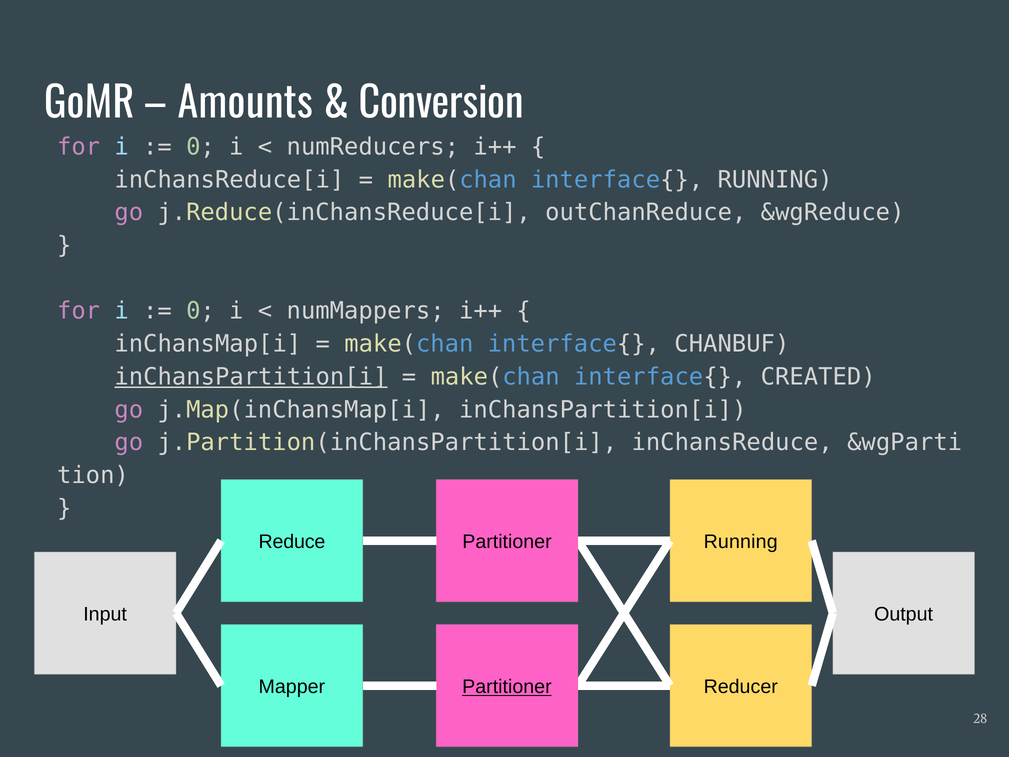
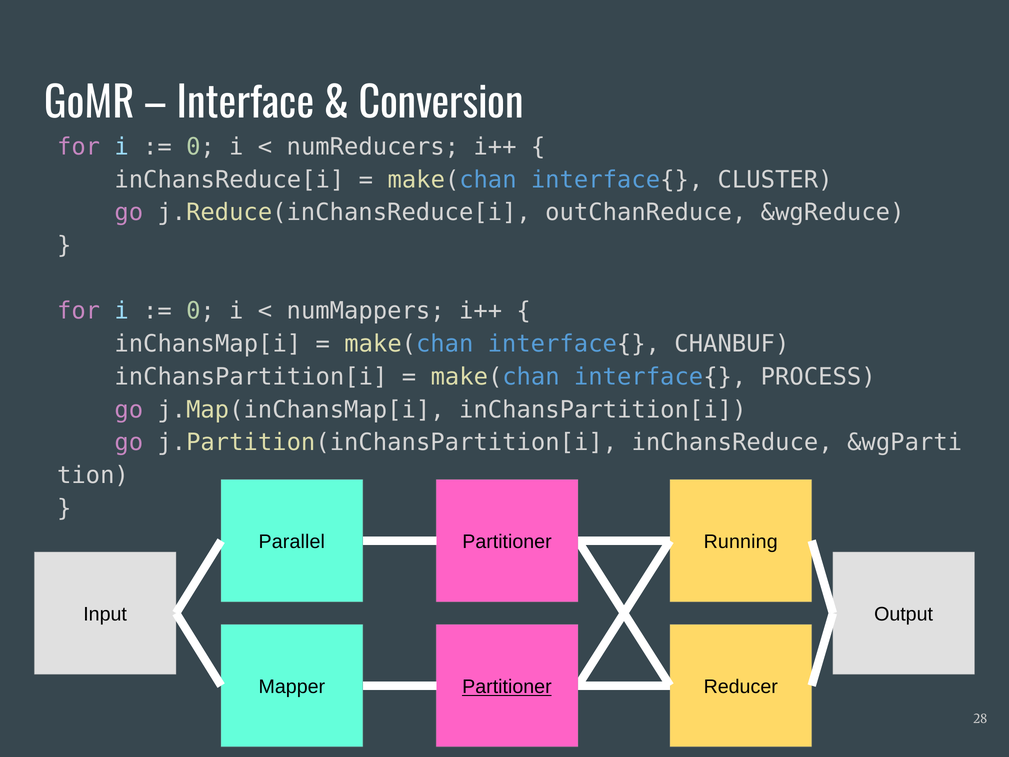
Amounts: Amounts -> Interface (246, 104)
interface{ RUNNING: RUNNING -> CLUSTER (775, 180)
inChansPartition[i underline: present -> none (251, 377)
CREATED: CREATED -> PROCESS (818, 377)
Reduce: Reduce -> Parallel (292, 542)
